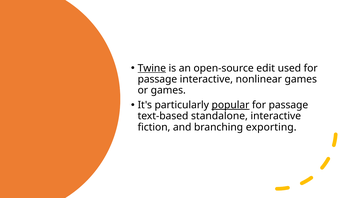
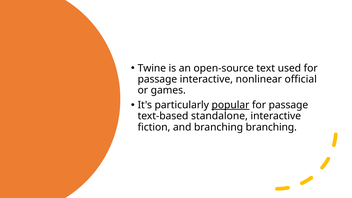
Twine underline: present -> none (152, 68)
edit: edit -> text (266, 68)
nonlinear games: games -> official (301, 79)
branching exporting: exporting -> branching (271, 127)
